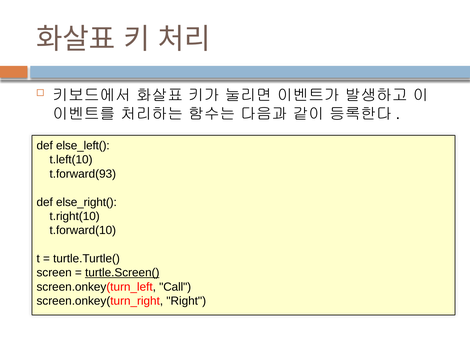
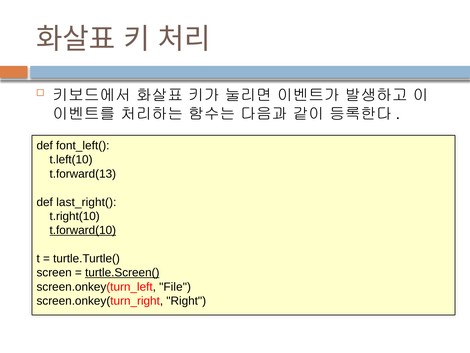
else_left(: else_left( -> font_left( (83, 145)
t.forward(93: t.forward(93 -> t.forward(13 (83, 174)
else_right(: else_right( -> last_right( (86, 202)
t.forward(10 underline: none -> present (83, 230)
Call: Call -> File (175, 286)
